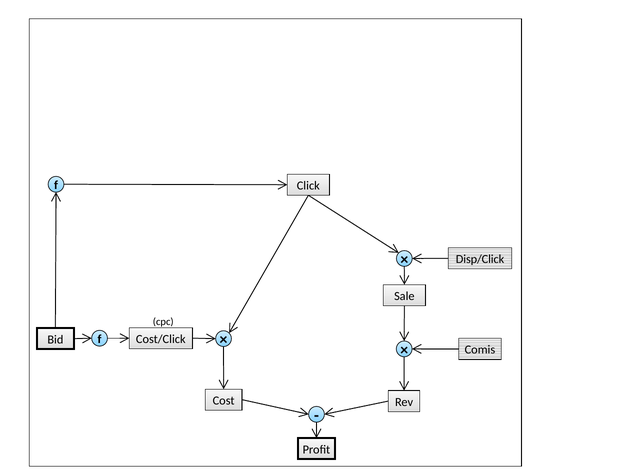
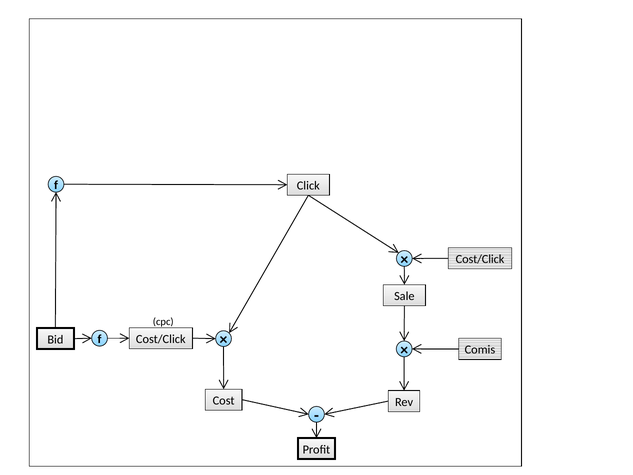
Disp/Click: Disp/Click -> Cost/Click (480, 259)
